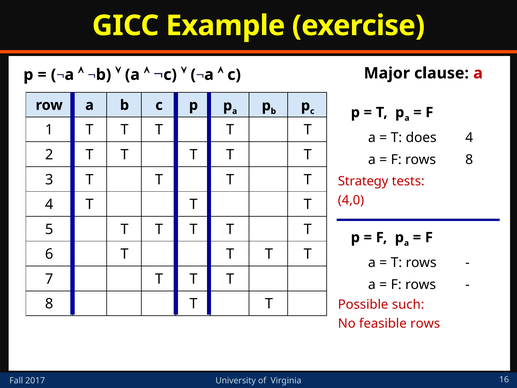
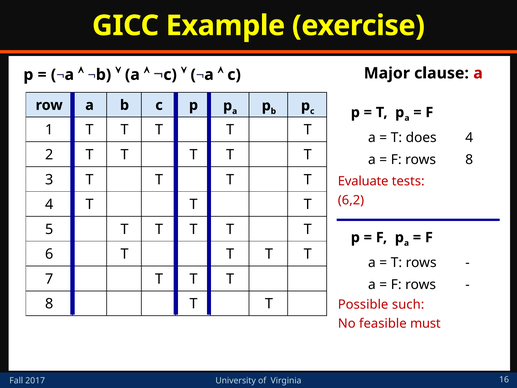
Strategy: Strategy -> Evaluate (363, 181)
4,0: 4,0 -> 6,2 (351, 200)
feasible rows: rows -> must (425, 323)
